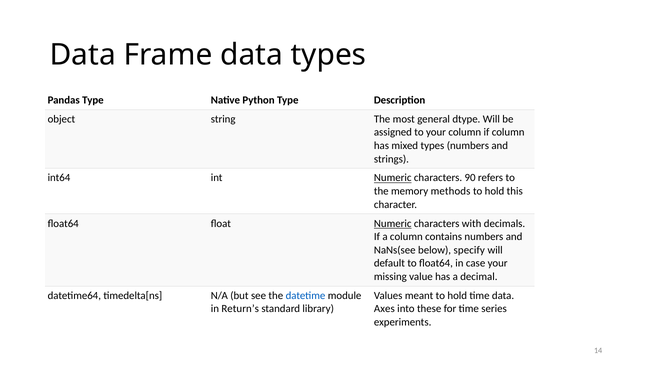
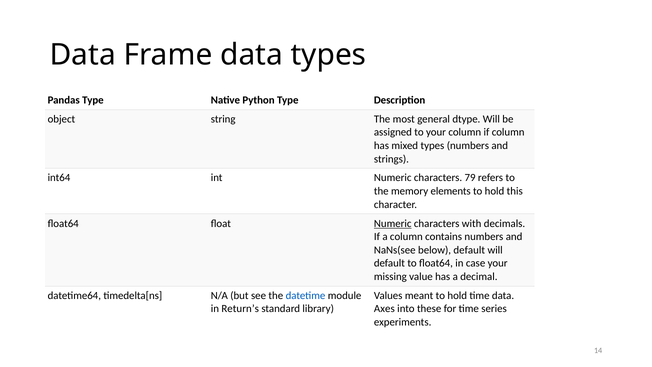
Numeric underline: present -> none (393, 178)
90: 90 -> 79 (470, 178)
methods: methods -> elements (451, 191)
below specify: specify -> default (469, 250)
